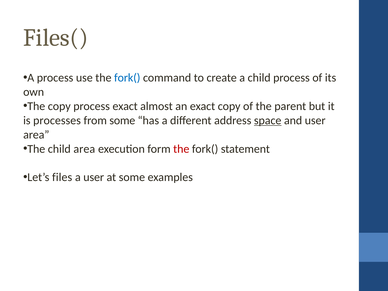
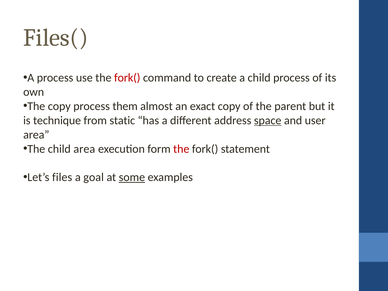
fork( colour: blue -> red (127, 78)
process exact: exact -> them (125, 106)
processes: processes -> technique (57, 120)
from some: some -> static (122, 120)
a user: user -> goal (94, 177)
some underline: none -> present (132, 177)
